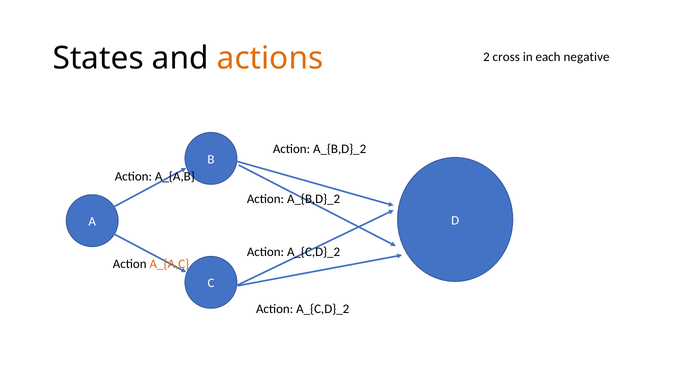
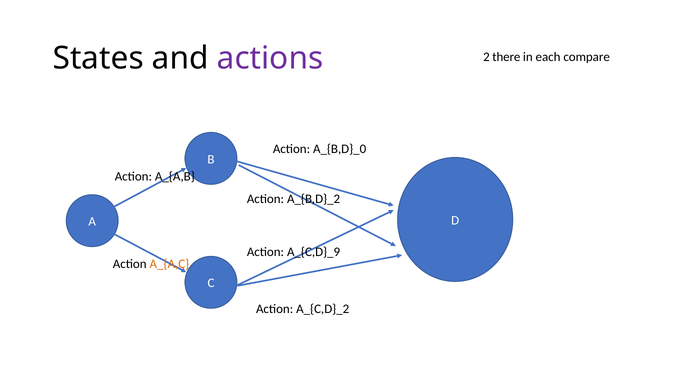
actions colour: orange -> purple (270, 58)
cross: cross -> there (506, 57)
negative: negative -> compare (587, 57)
A_{B,D}_2: A_{B,D}_2 -> A_{B,D}_0 (340, 149)
A_{C,D}_2: A_{C,D}_2 -> A_{C,D}_9 (314, 252)
